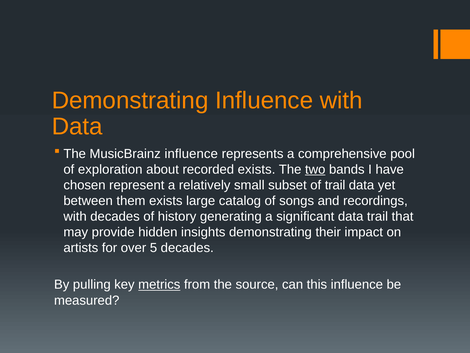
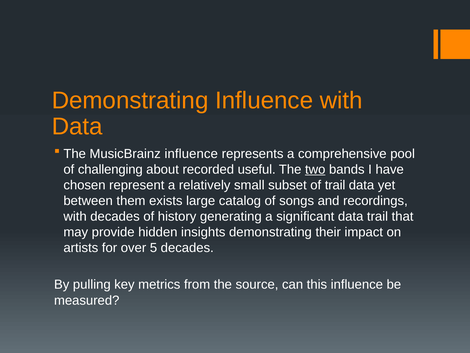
exploration: exploration -> challenging (110, 169)
recorded exists: exists -> useful (257, 169)
metrics underline: present -> none (159, 284)
